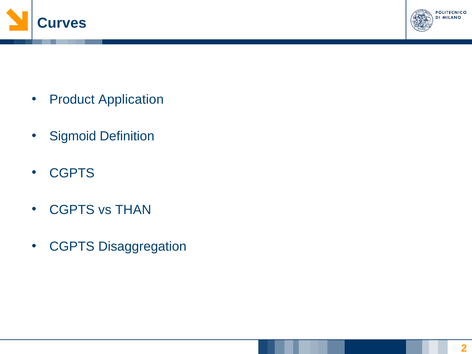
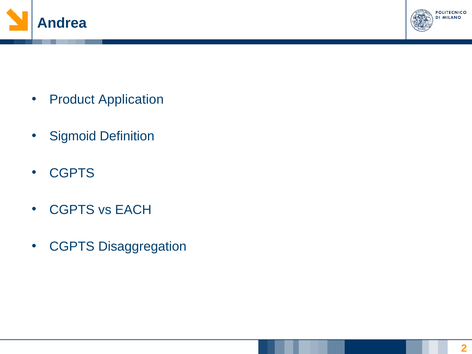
Curves: Curves -> Andrea (62, 23)
THAN: THAN -> EACH (133, 210)
